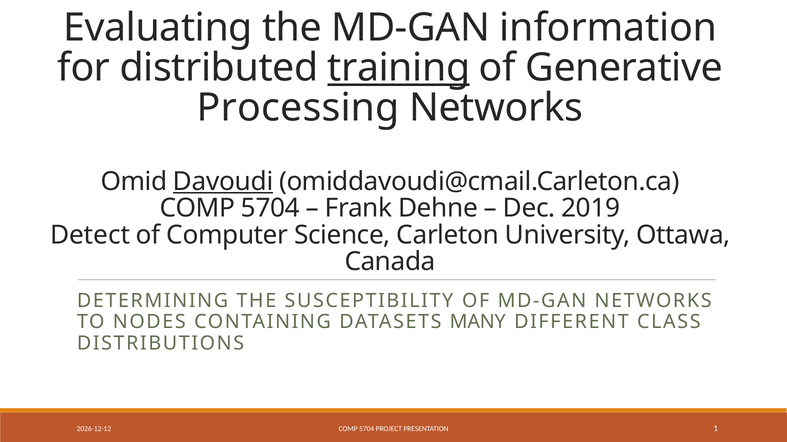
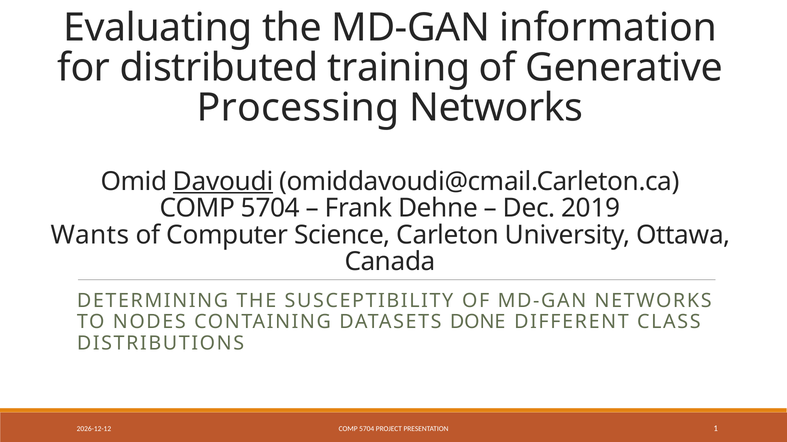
training underline: present -> none (399, 68)
Detect: Detect -> Wants (90, 235)
MANY: MANY -> DONE (478, 322)
